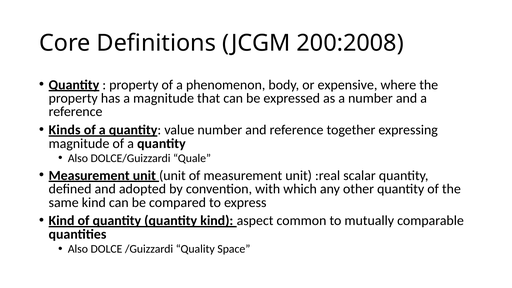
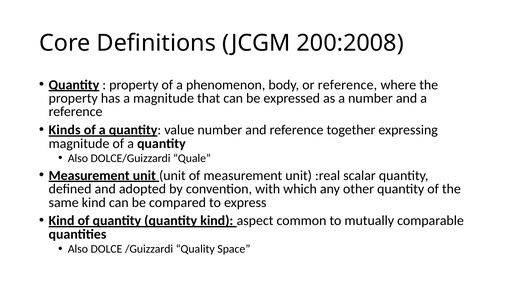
or expensive: expensive -> reference (347, 85)
